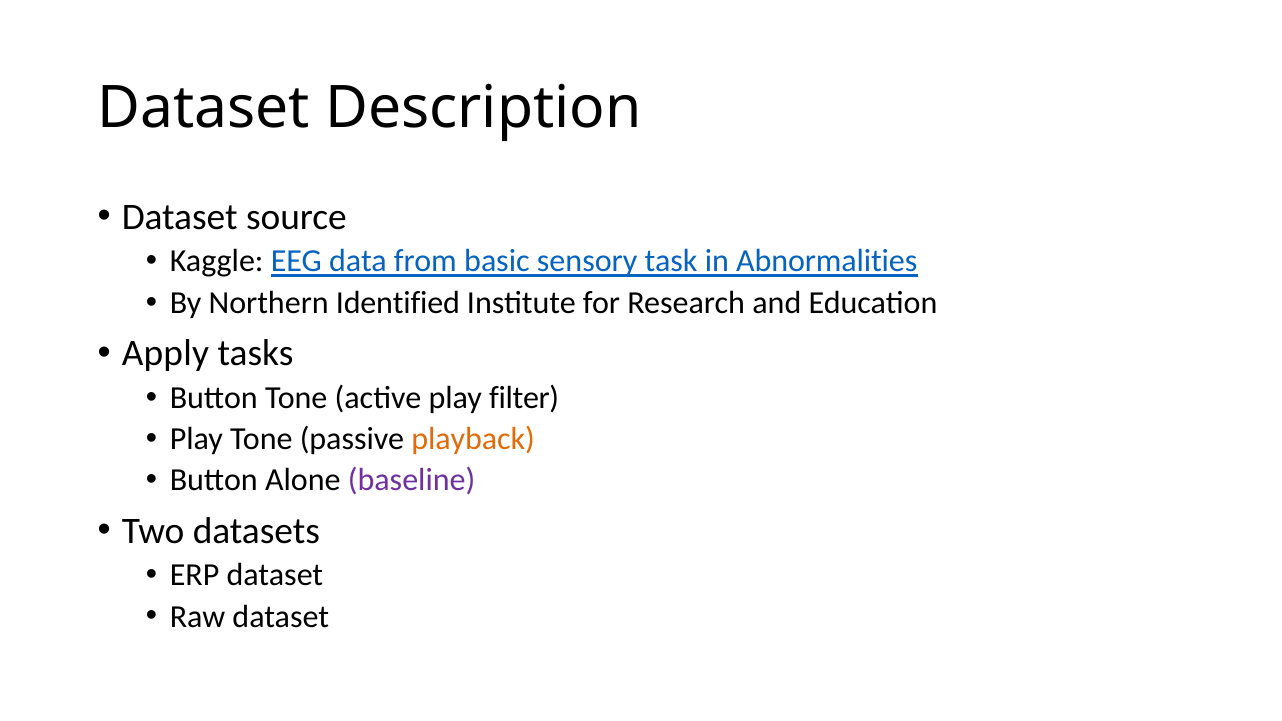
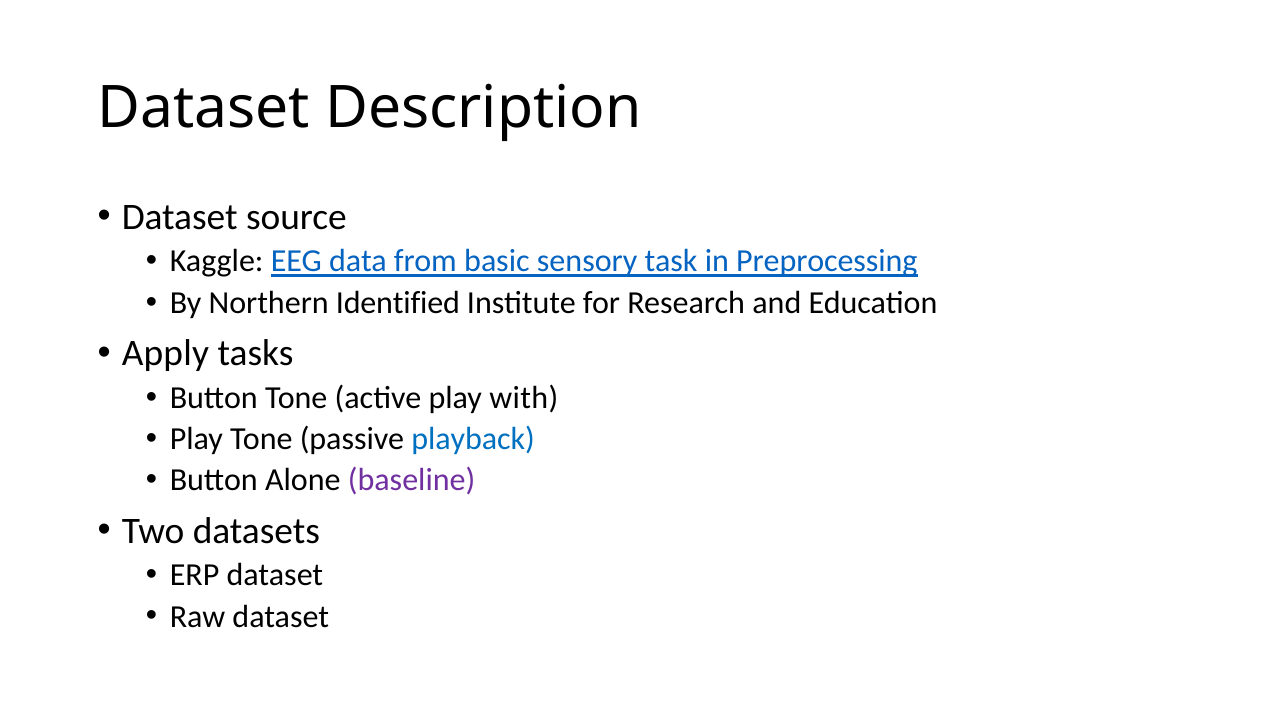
Abnormalities: Abnormalities -> Preprocessing (827, 261)
filter: filter -> with (524, 398)
playback colour: orange -> blue (473, 439)
